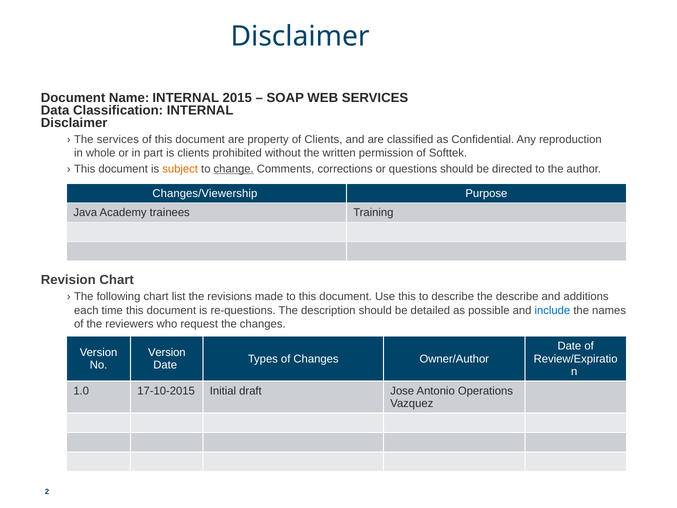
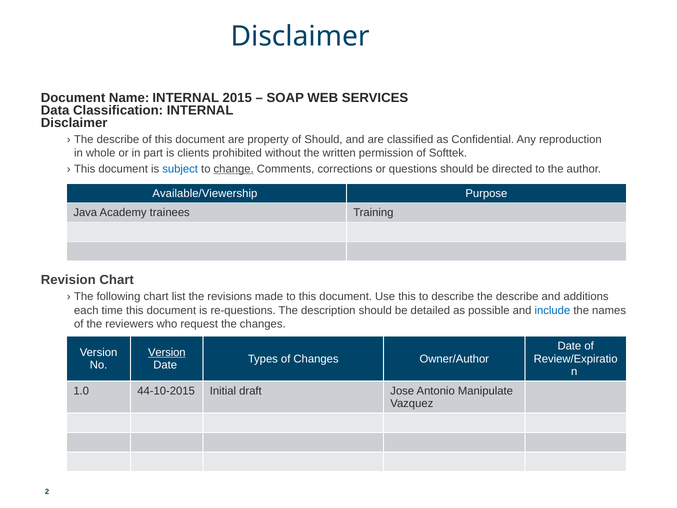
services: services -> describe (118, 140)
of Clients: Clients -> Should (323, 140)
subject colour: orange -> blue (180, 169)
Changes/Viewership: Changes/Viewership -> Available/Viewership (205, 193)
Version underline: none -> present (167, 352)
17-10-2015: 17-10-2015 -> 44-10-2015 (166, 391)
Operations: Operations -> Manipulate (485, 391)
